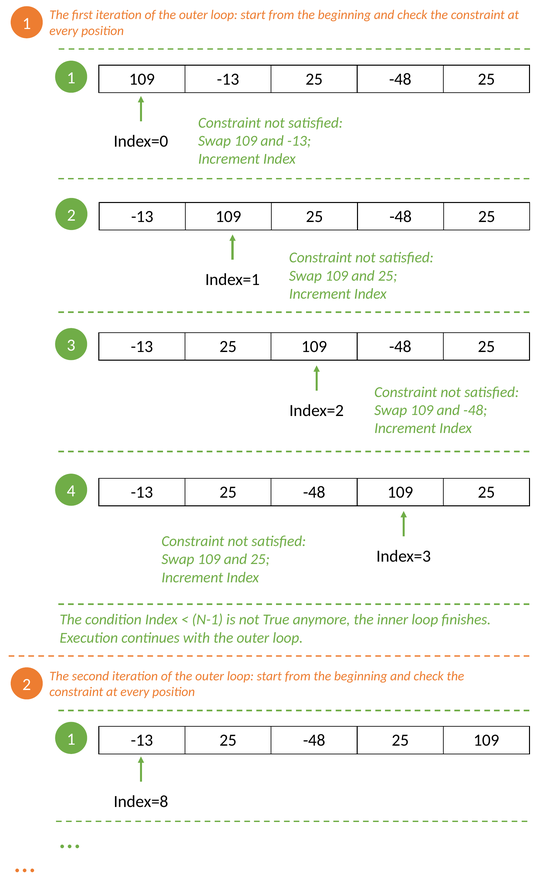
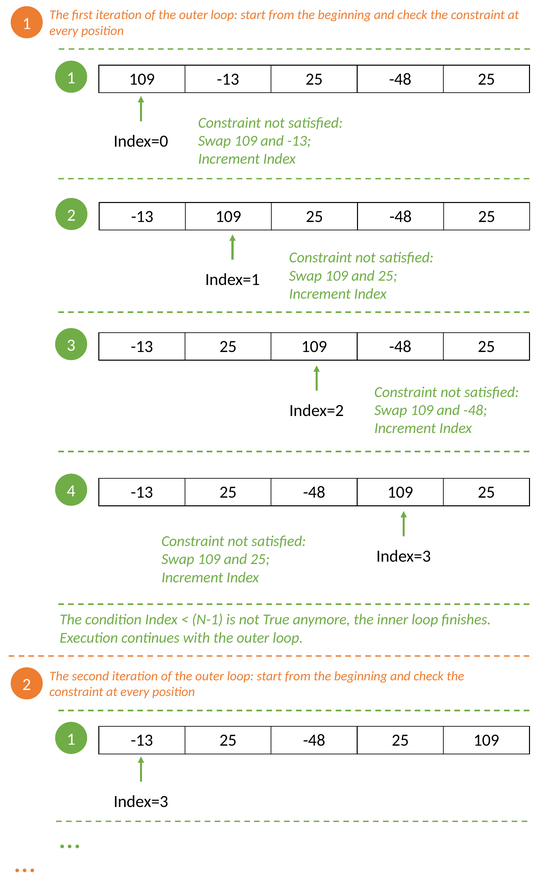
Index=8: Index=8 -> Index=3 (141, 801)
